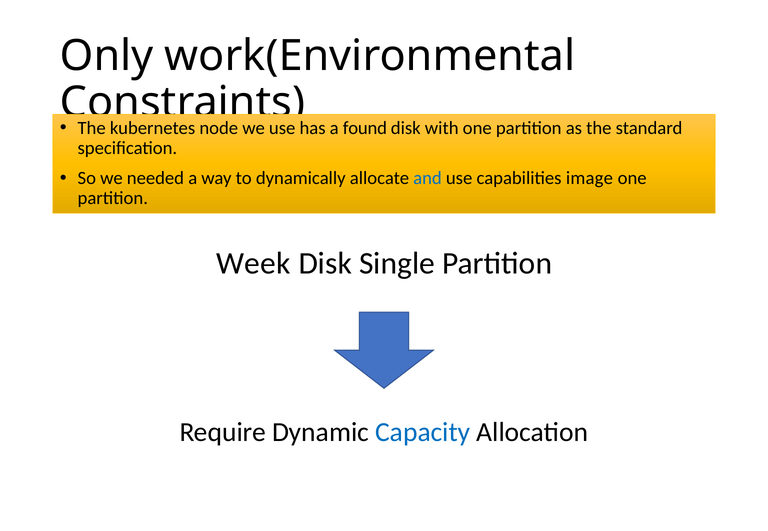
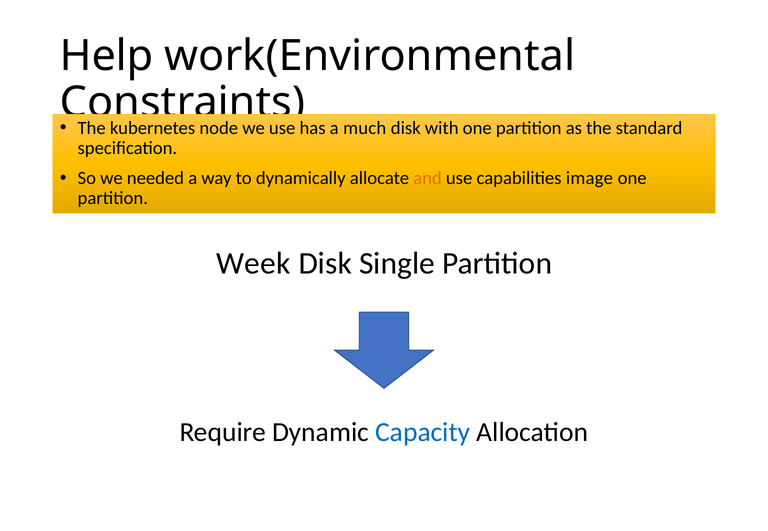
Only: Only -> Help (107, 56)
found: found -> much (365, 128)
and colour: blue -> orange (428, 178)
